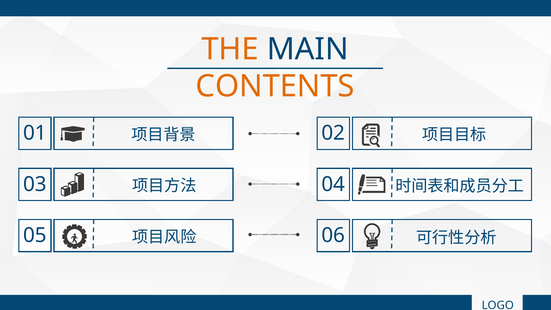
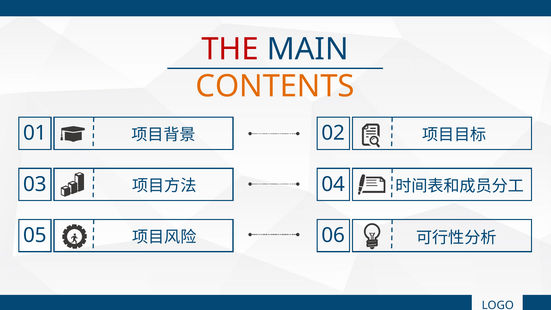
THE colour: orange -> red (230, 49)
